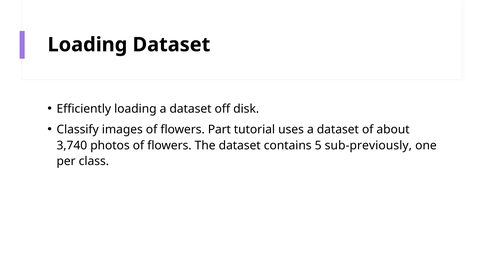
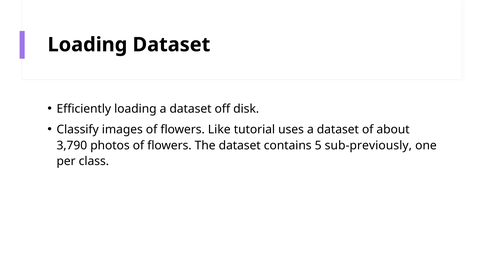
Part: Part -> Like (219, 130)
3,740: 3,740 -> 3,790 (72, 145)
